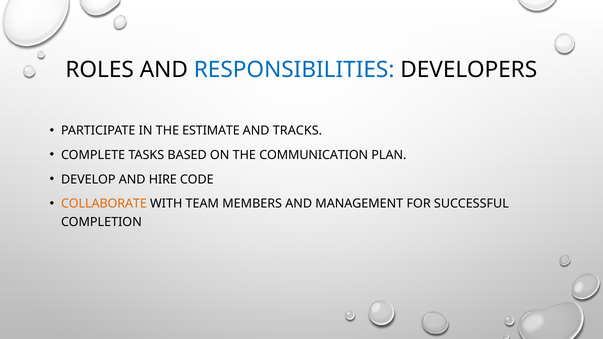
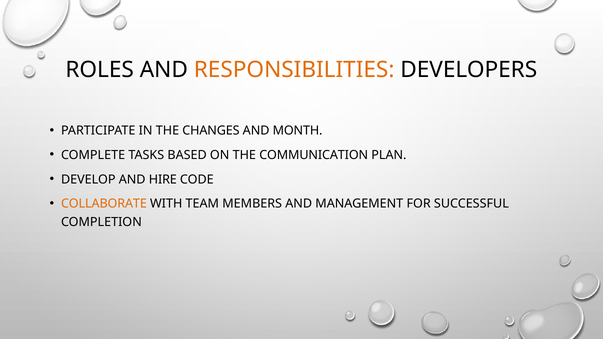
RESPONSIBILITIES colour: blue -> orange (294, 70)
ESTIMATE: ESTIMATE -> CHANGES (211, 131)
TRACKS: TRACKS -> MONTH (298, 131)
